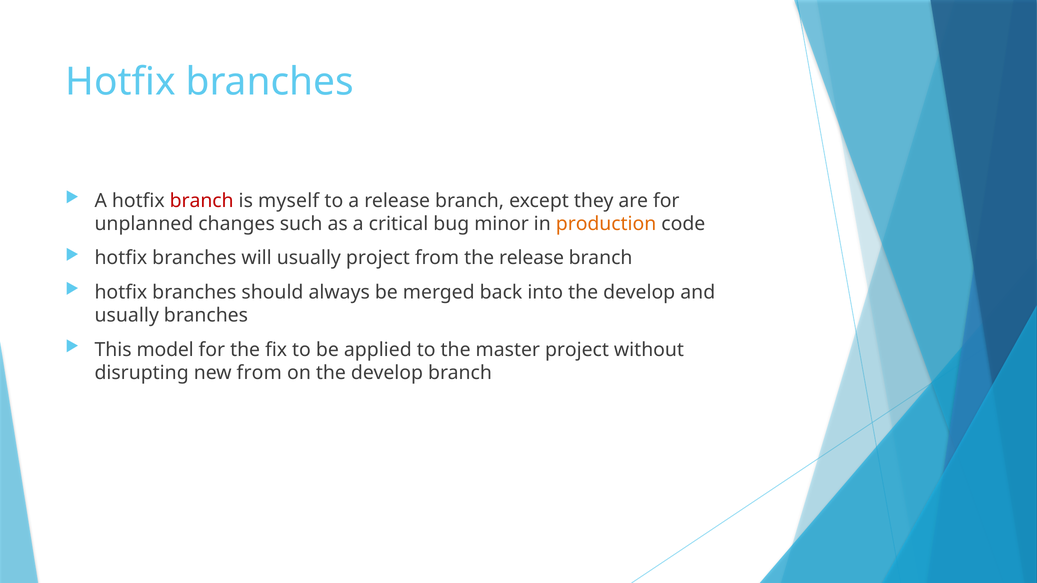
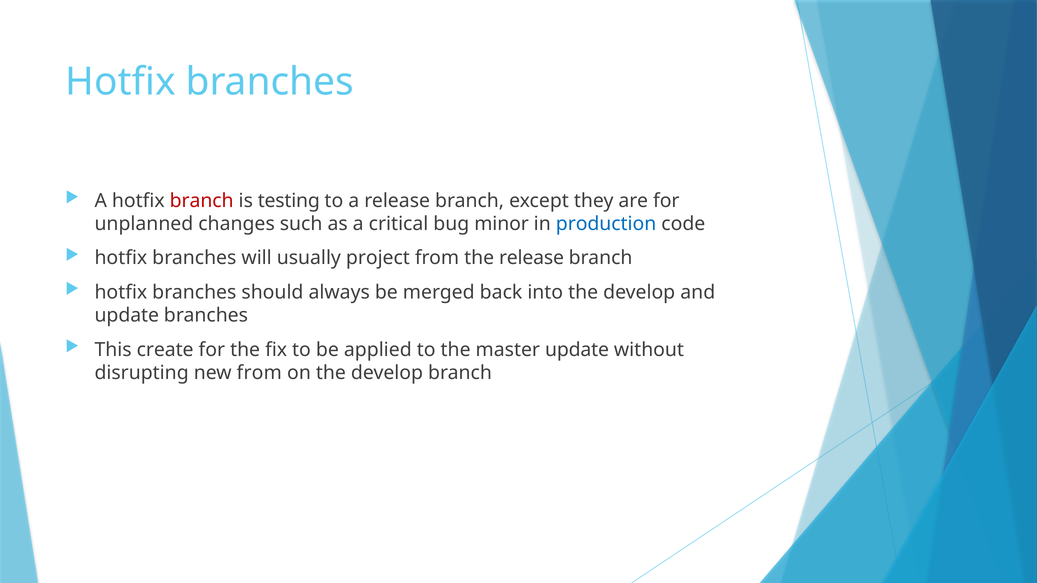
myself: myself -> testing (289, 201)
production colour: orange -> blue (606, 224)
usually: usually -> update (127, 316)
model: model -> create (165, 350)
master project: project -> update (577, 350)
